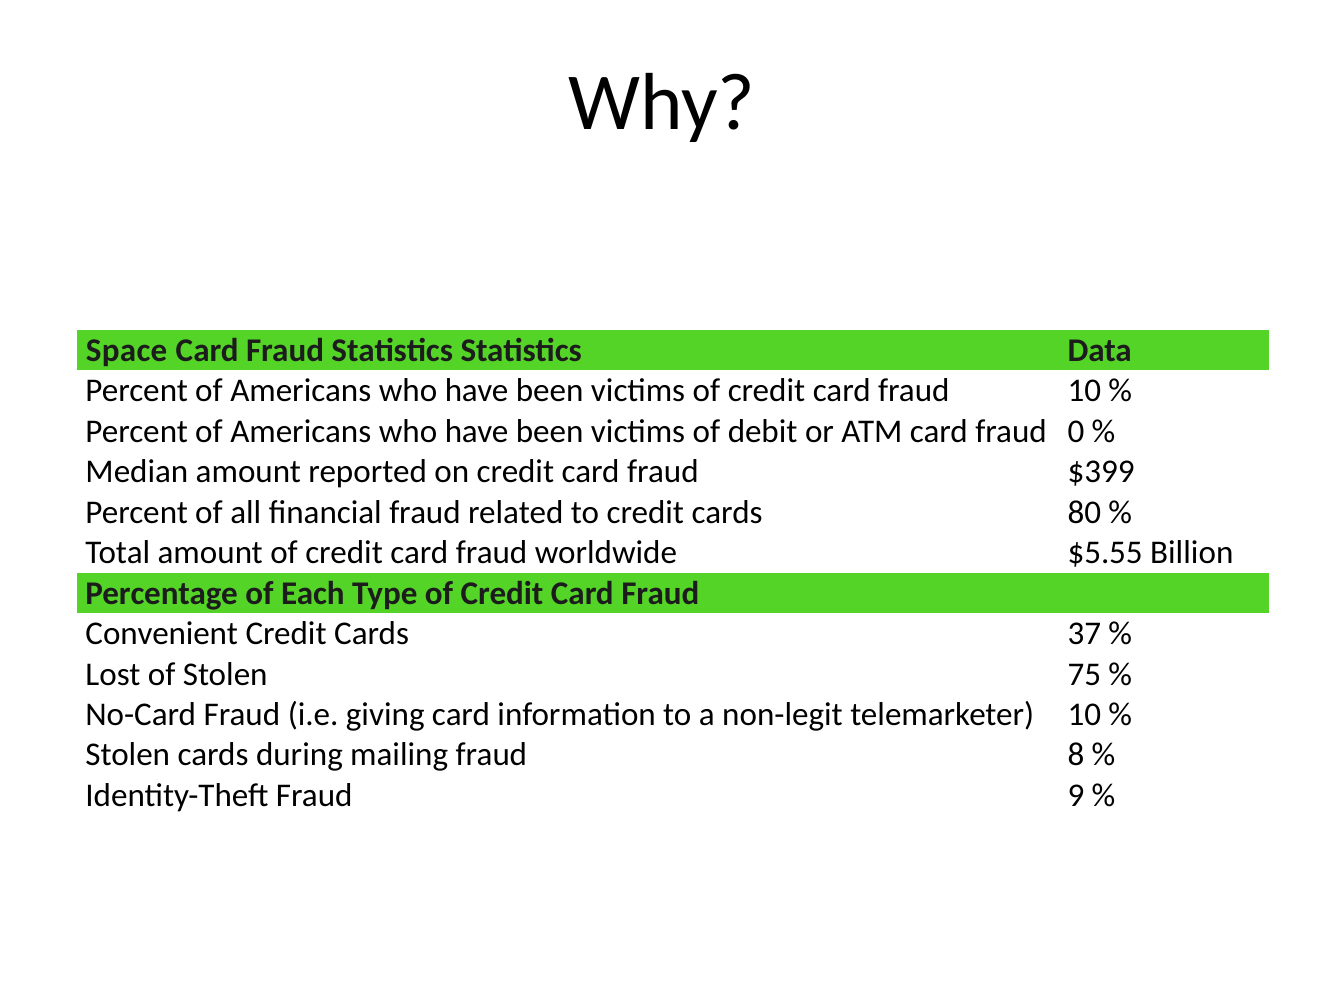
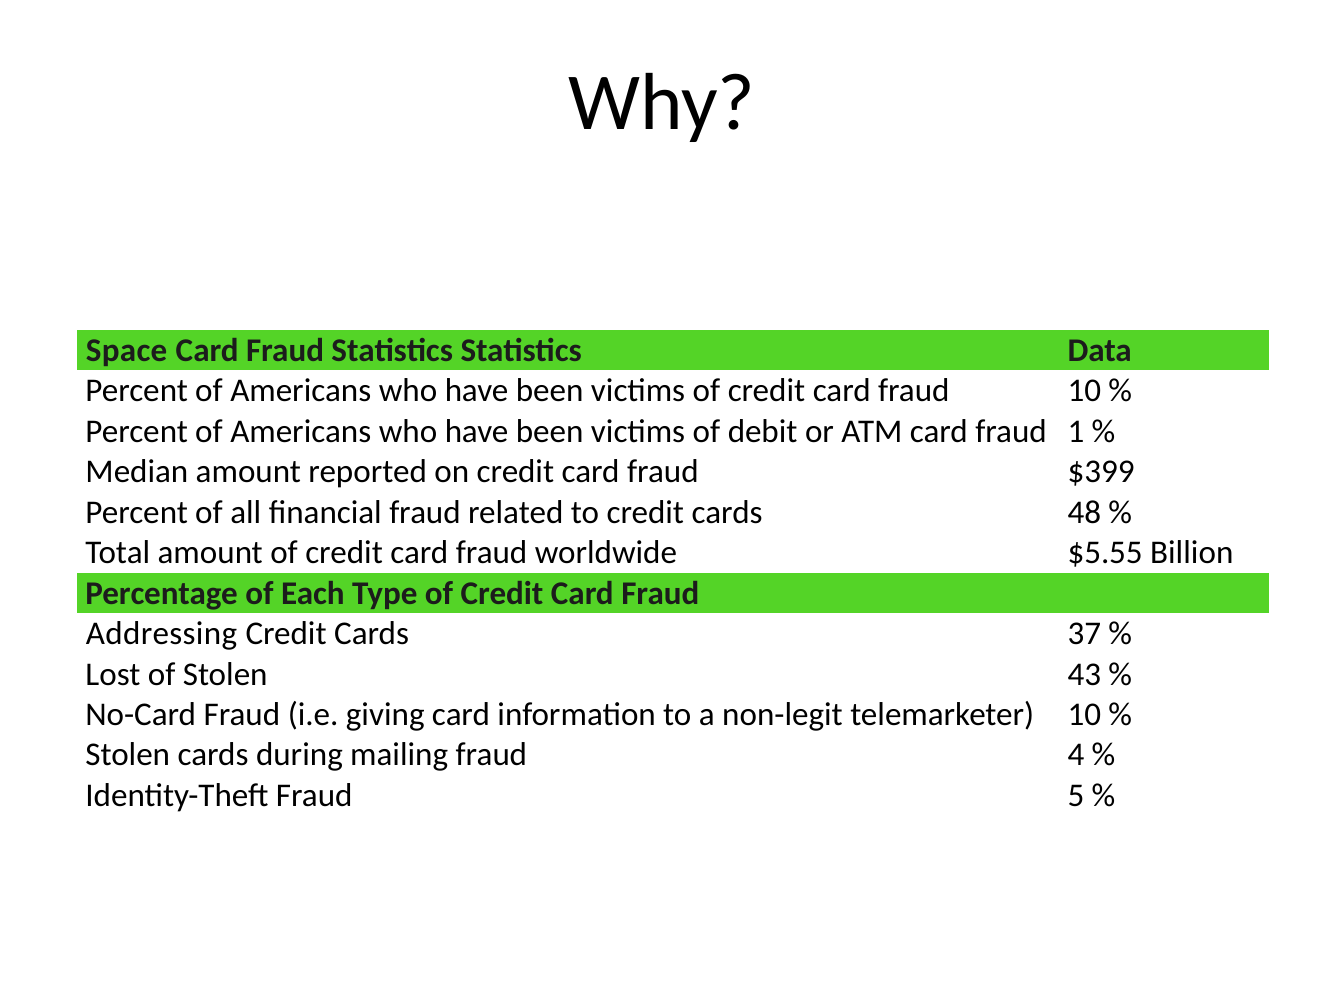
0: 0 -> 1 (1076, 431)
80: 80 -> 48 (1084, 512)
Convenient: Convenient -> Addressing (162, 634)
75: 75 -> 43 (1084, 674)
8: 8 -> 4 (1076, 755)
9: 9 -> 5 (1076, 795)
